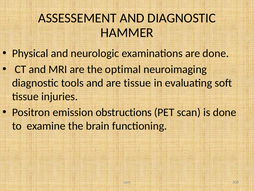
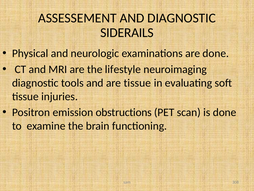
HAMMER: HAMMER -> SIDERAILS (127, 32)
optimal: optimal -> lifestyle (123, 69)
